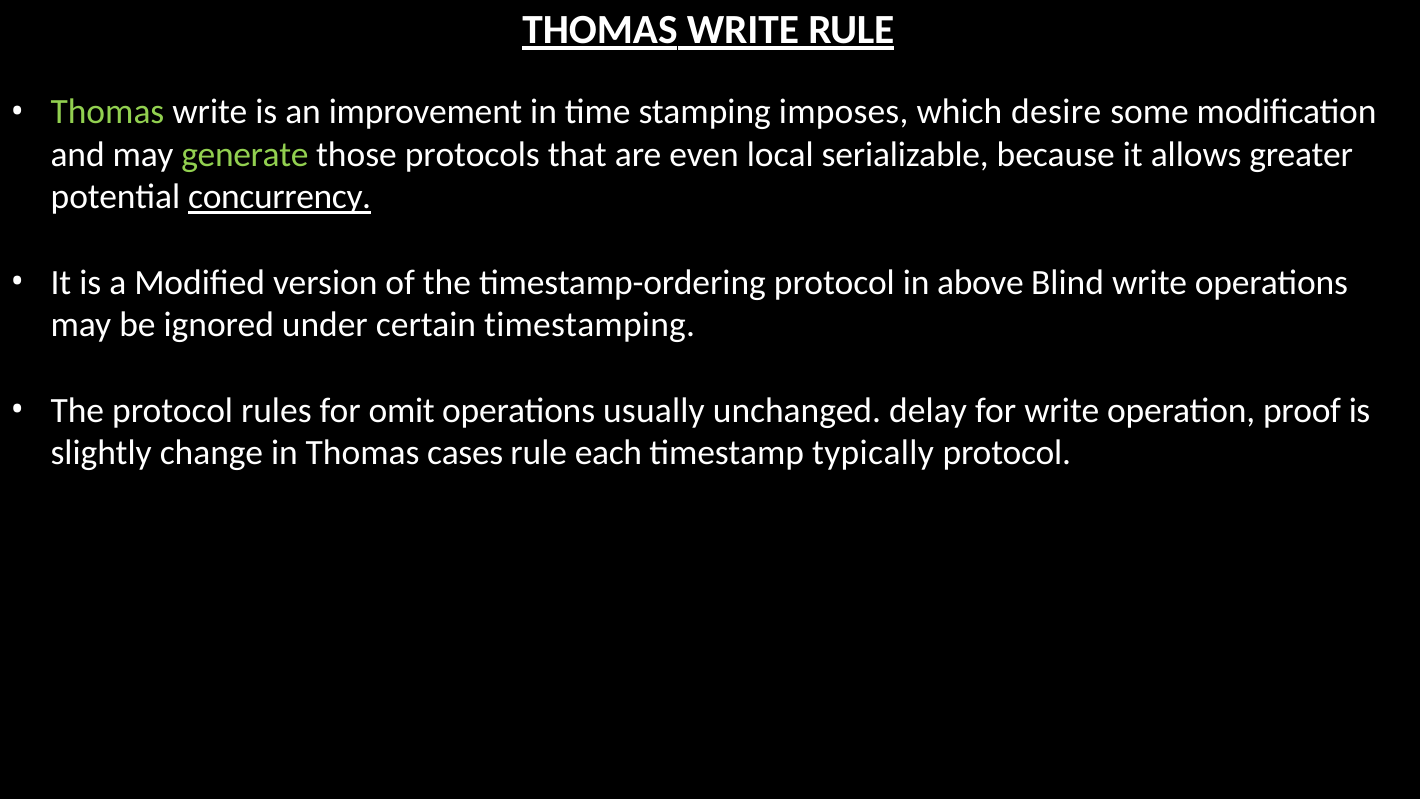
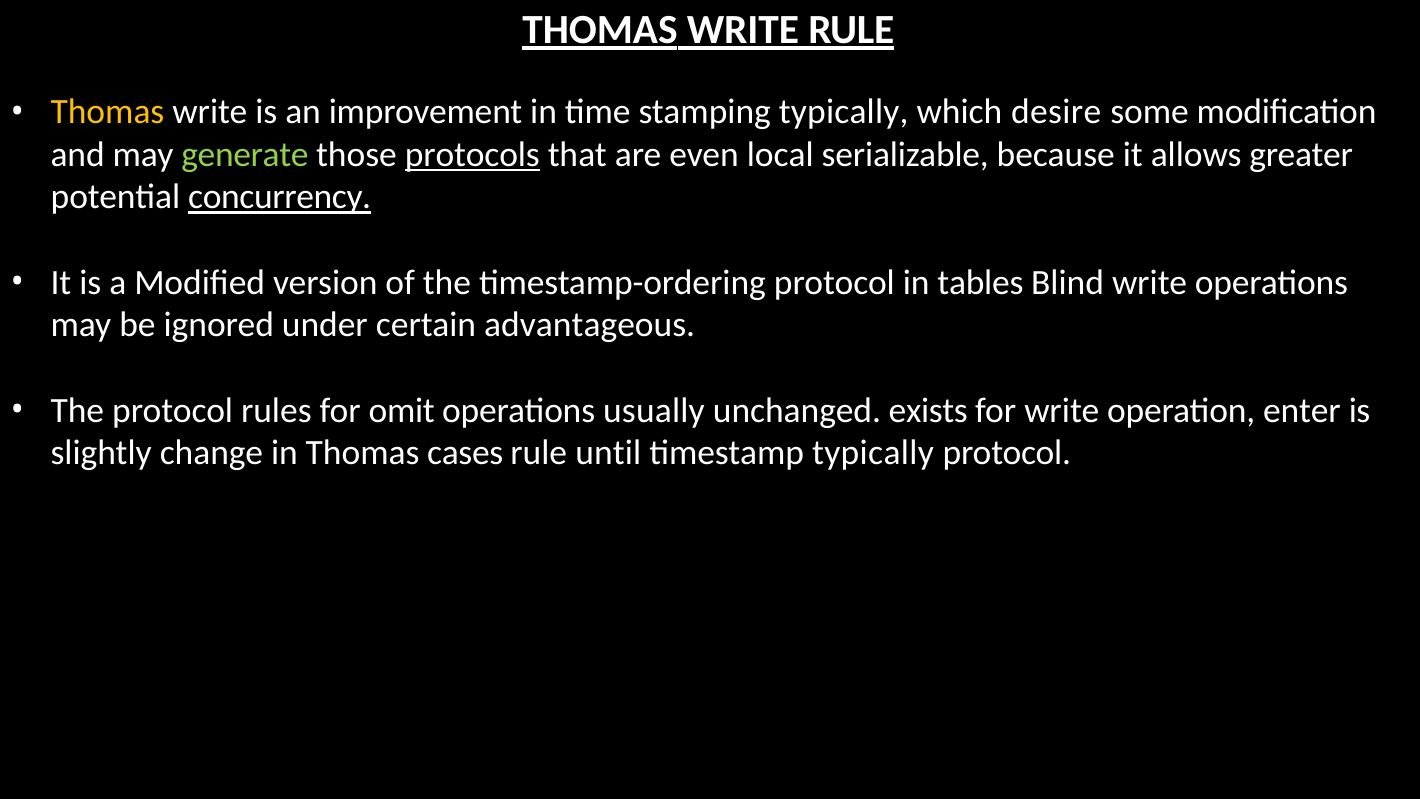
Thomas colour: light green -> yellow (107, 112)
stamping imposes: imposes -> typically (844, 112)
protocols underline: none -> present (472, 155)
above: above -> tables (980, 282)
timestamping: timestamping -> advantageous (590, 325)
delay: delay -> exists (928, 410)
proof: proof -> enter (1302, 410)
each: each -> until (608, 453)
